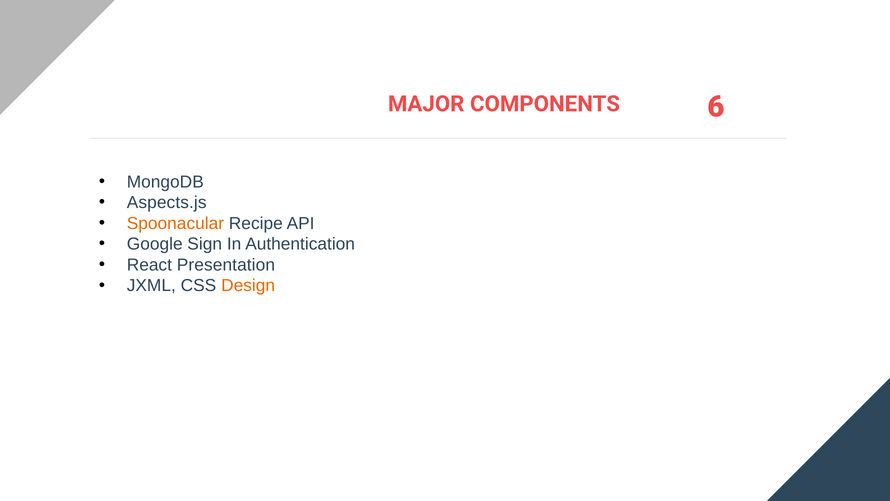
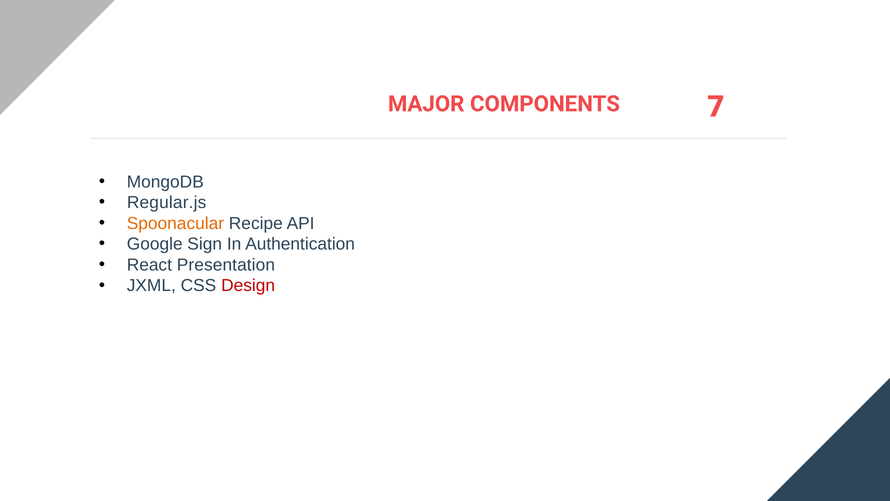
6: 6 -> 7 (716, 107)
Aspects.js: Aspects.js -> Regular.js (167, 202)
Design colour: orange -> red (248, 286)
